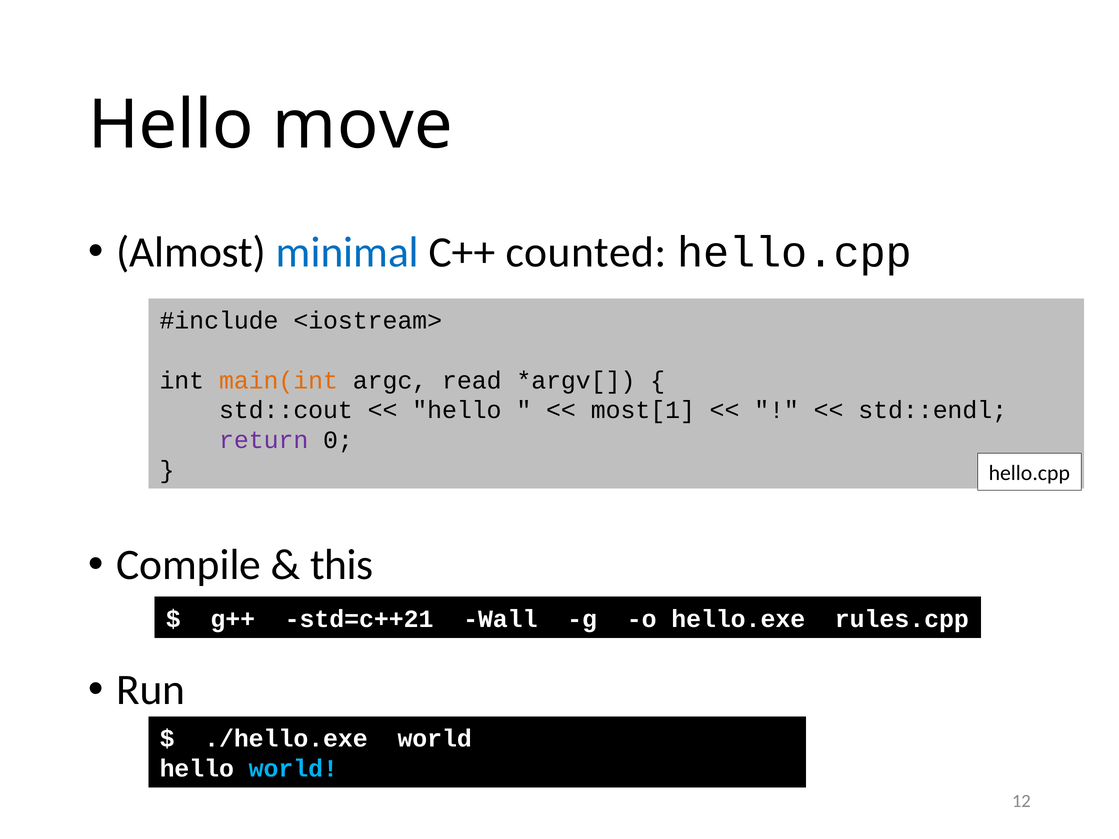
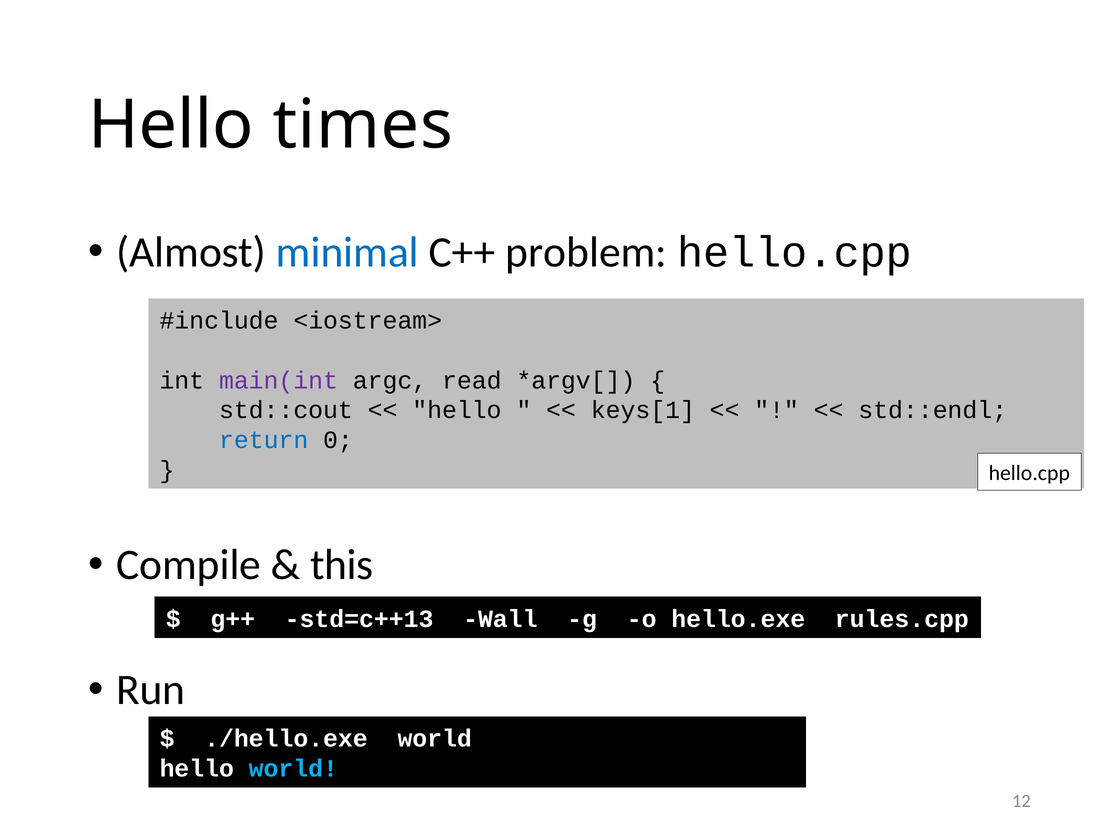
move: move -> times (363, 125)
counted: counted -> problem (586, 252)
main(int colour: orange -> purple (278, 380)
most[1: most[1 -> keys[1 (643, 410)
return colour: purple -> blue (264, 440)
std=c++21: std=c++21 -> std=c++13 (359, 619)
